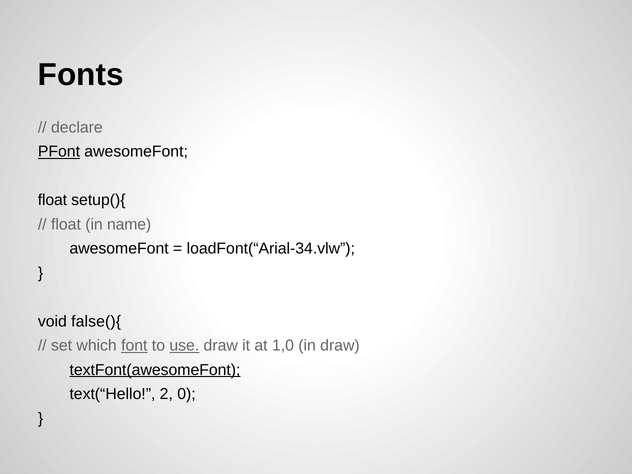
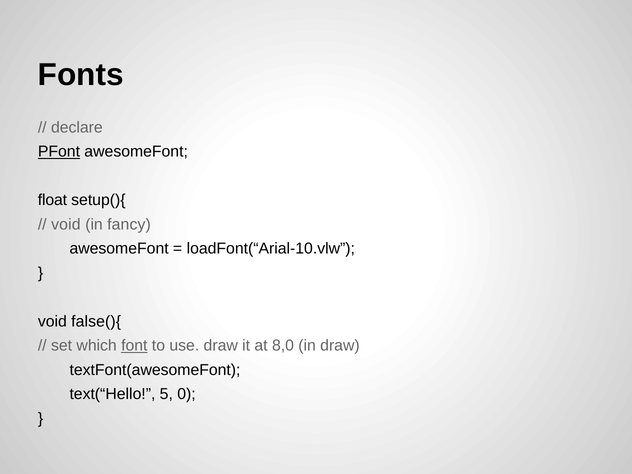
float: float -> void (66, 224)
name: name -> fancy (129, 224)
loadFont(“Arial-34.vlw: loadFont(“Arial-34.vlw -> loadFont(“Arial-10.vlw (271, 249)
use underline: present -> none (184, 346)
1,0: 1,0 -> 8,0 (283, 346)
textFont(awesomeFont underline: present -> none (155, 370)
2: 2 -> 5 (166, 394)
